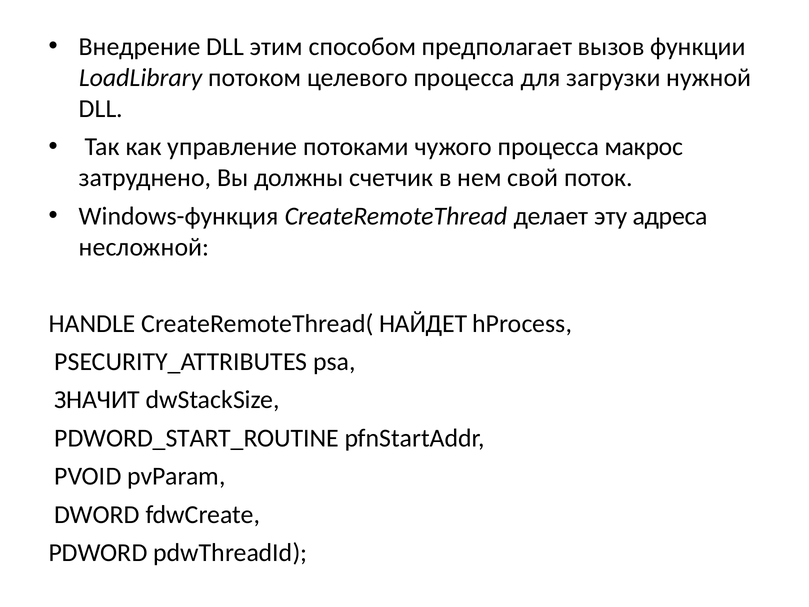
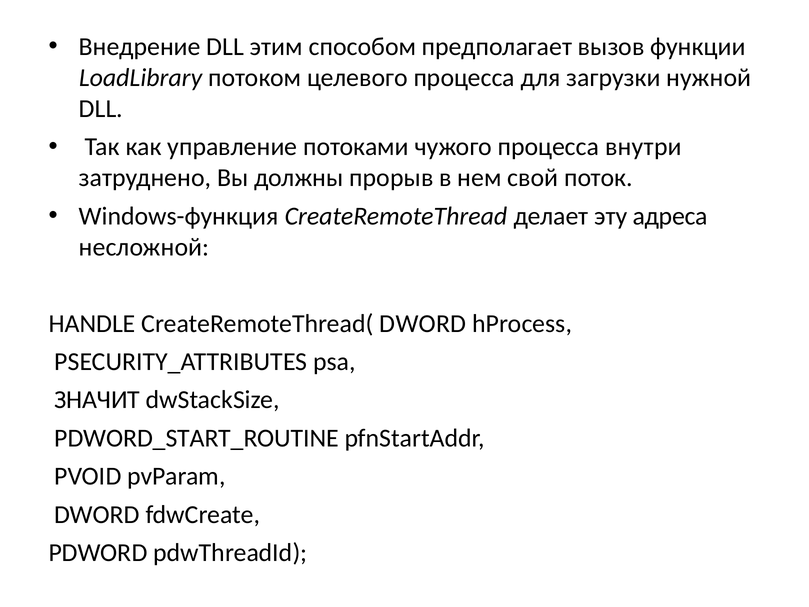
макрос: макрос -> внутри (644, 147)
счетчик: счетчик -> прорыв (391, 178)
CreateRemoteThread( НАЙДЕТ: НАЙДЕТ -> DWORD (423, 323)
